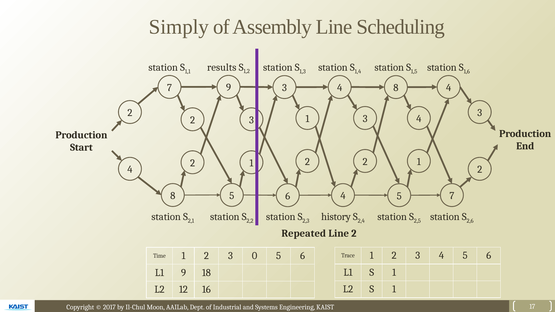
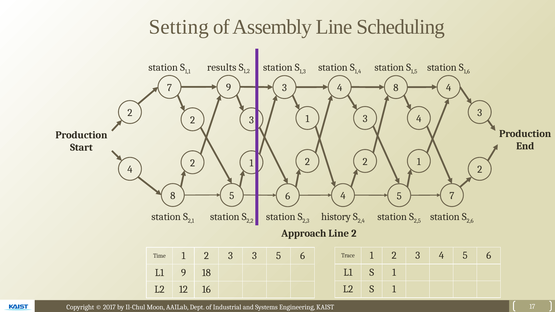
Simply: Simply -> Setting (179, 27)
Repeated: Repeated -> Approach (304, 234)
3 0: 0 -> 3 (254, 256)
